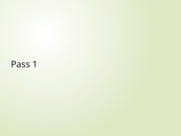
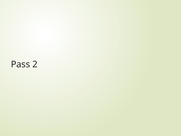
1: 1 -> 2 (35, 64)
